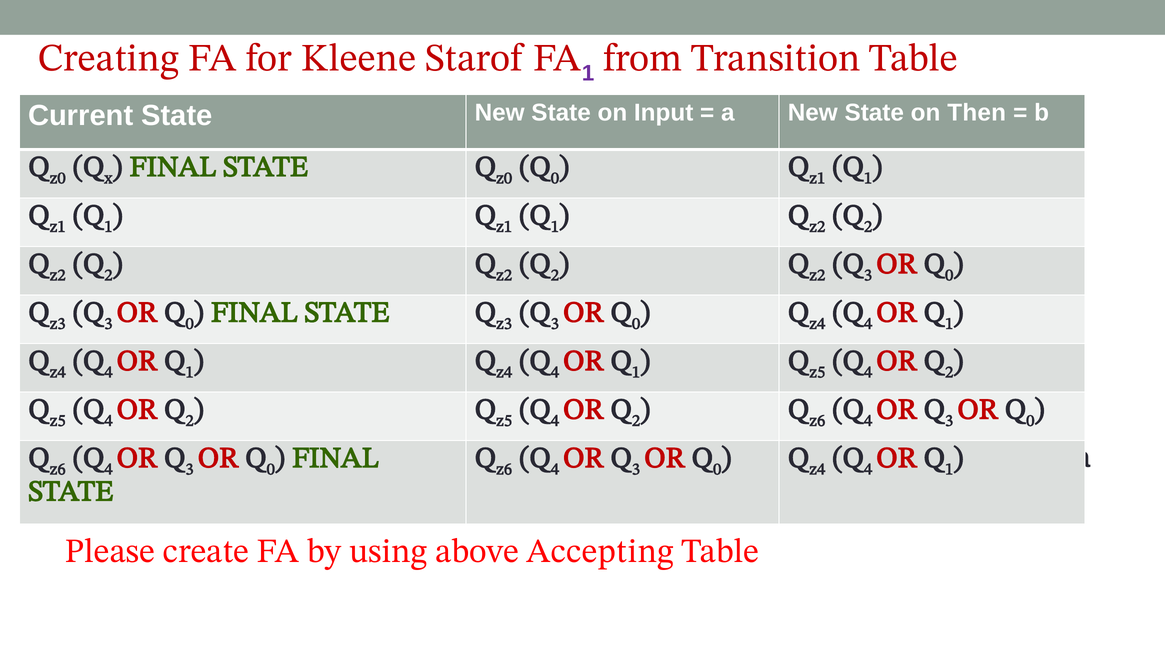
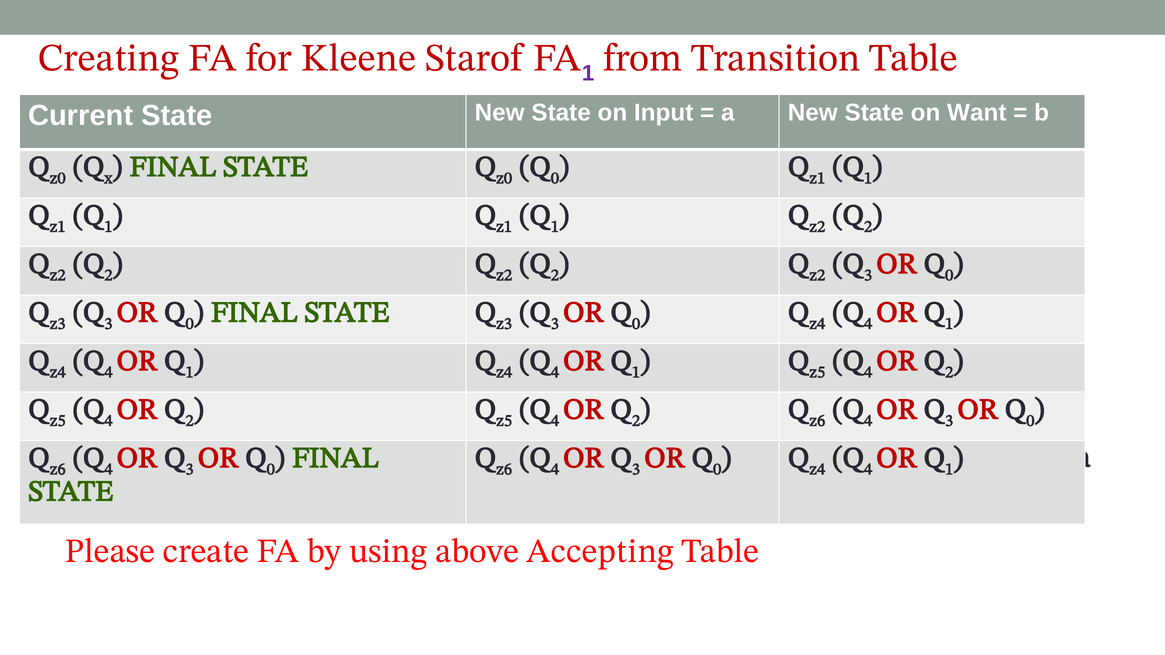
Then: Then -> Want (977, 113)
